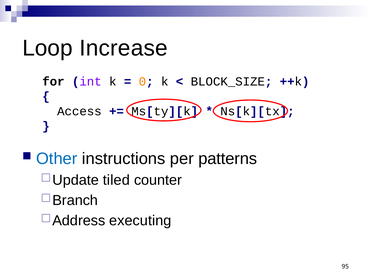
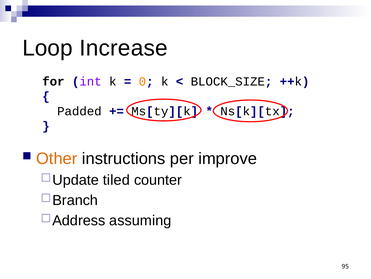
Access: Access -> Padded (79, 111)
Other colour: blue -> orange (57, 158)
patterns: patterns -> improve (228, 158)
executing: executing -> assuming (140, 220)
